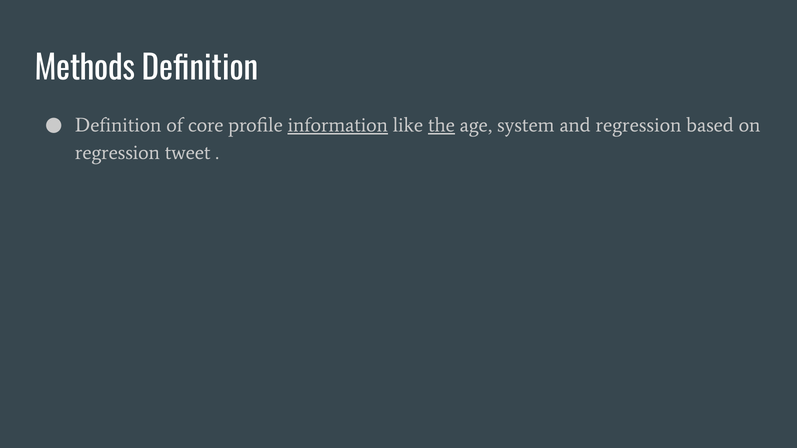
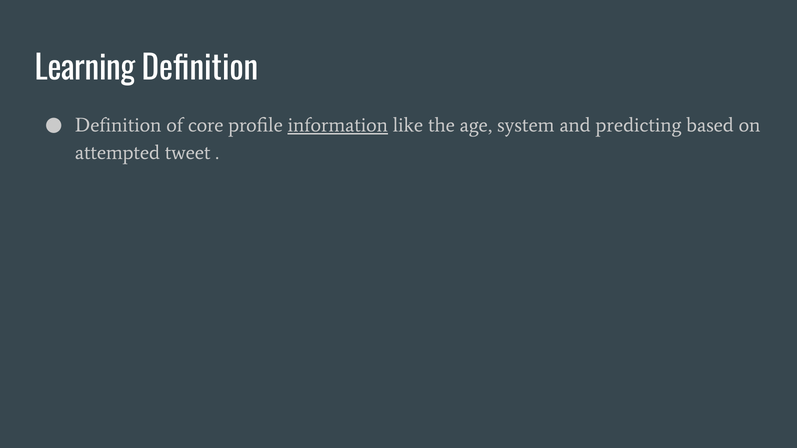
Methods: Methods -> Learning (85, 69)
the underline: present -> none (441, 125)
and regression: regression -> predicting (638, 125)
regression: regression -> attempted (117, 153)
